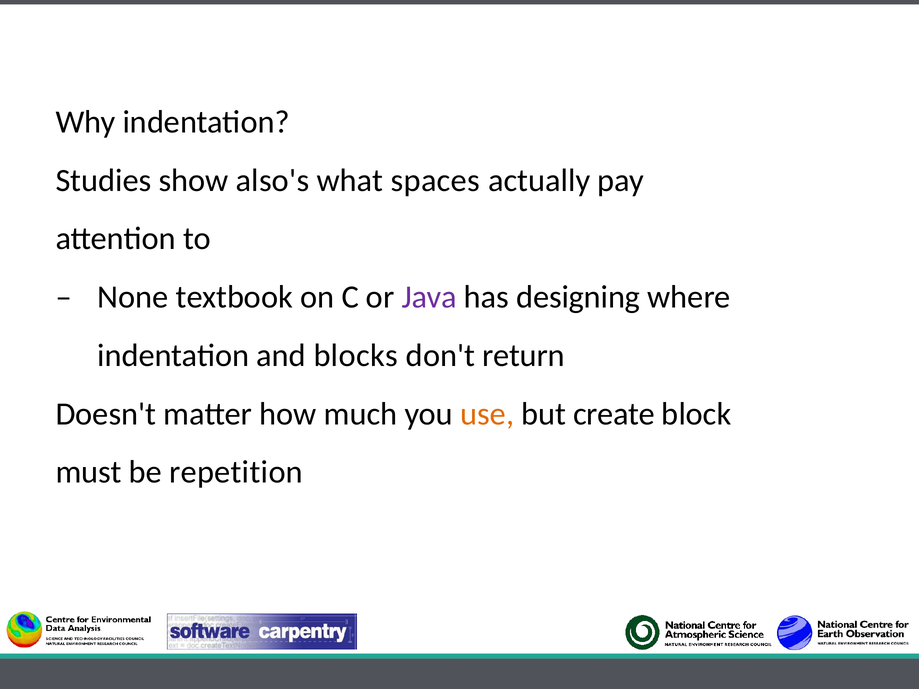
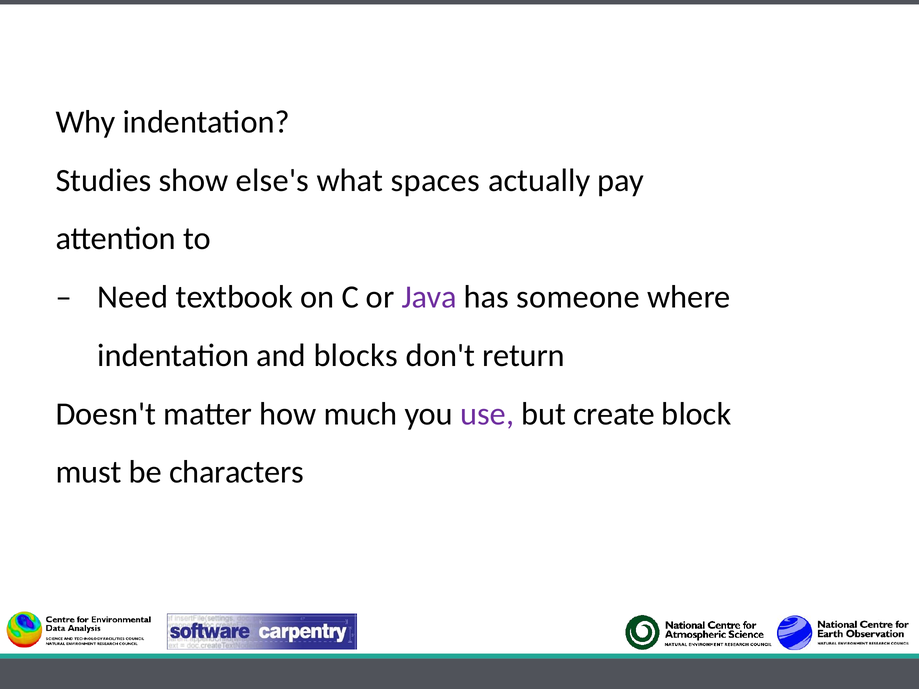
also's: also's -> else's (272, 180)
None: None -> Need (133, 297)
designing: designing -> someone (578, 297)
use colour: orange -> purple (487, 414)
repetition: repetition -> characters (236, 472)
